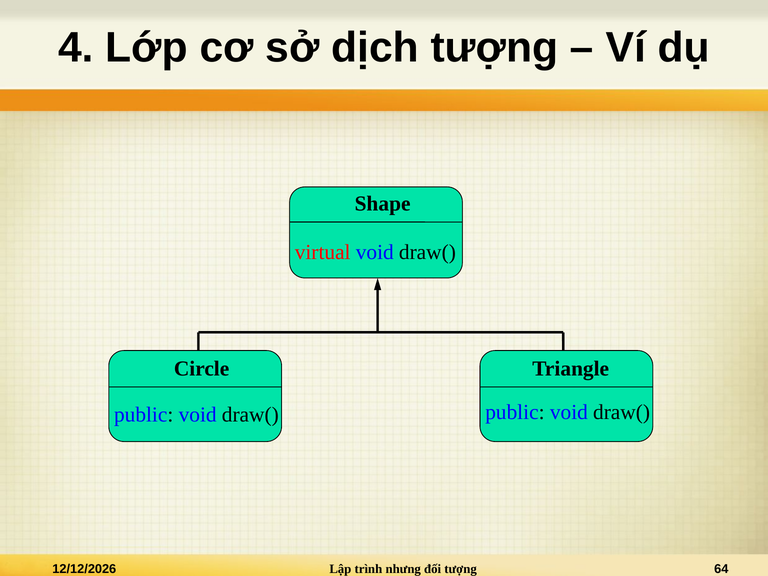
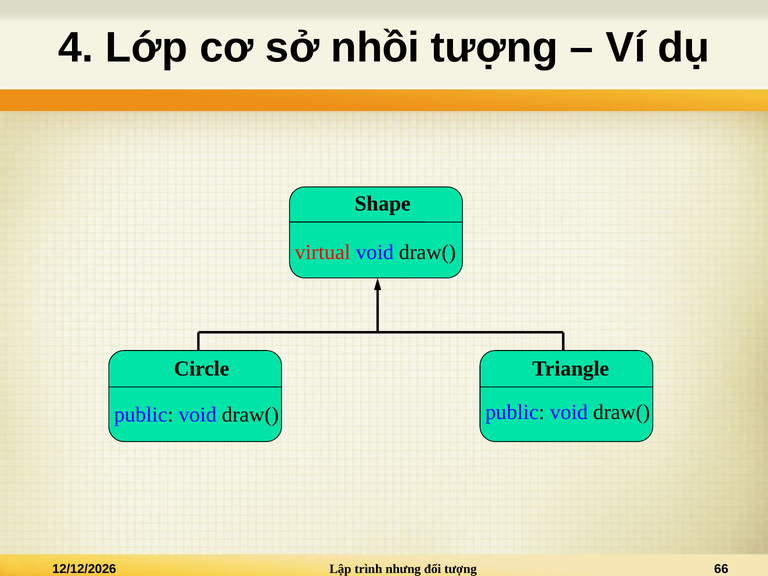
dịch: dịch -> nhồi (375, 48)
64: 64 -> 66 (721, 569)
